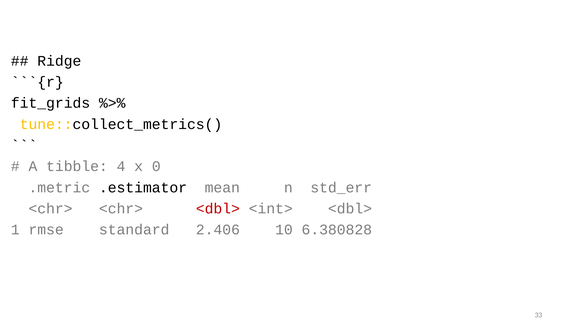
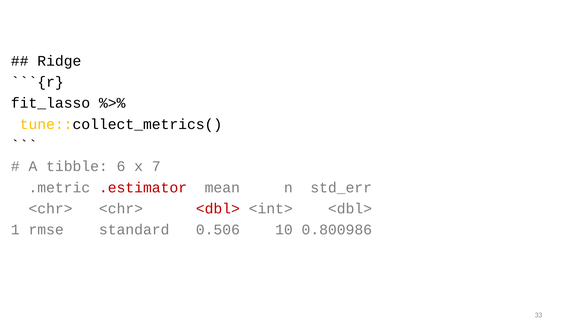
fit_grids: fit_grids -> fit_lasso (51, 103)
4: 4 -> 6 (121, 167)
0: 0 -> 7 (156, 167)
.estimator colour: black -> red (143, 188)
2.406: 2.406 -> 0.506 (218, 230)
6.380828: 6.380828 -> 0.800986 (337, 230)
